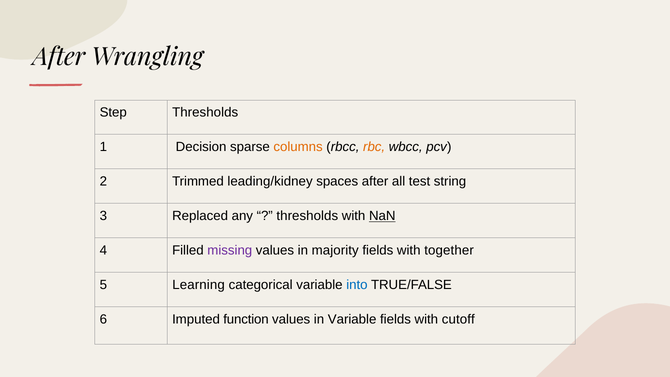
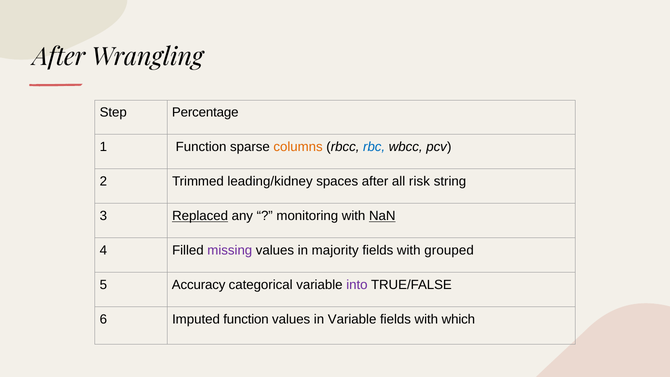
Step Thresholds: Thresholds -> Percentage (205, 113)
Decision: Decision -> Function (201, 147)
rbc colour: orange -> blue (374, 147)
test: test -> risk (419, 182)
Replaced underline: none -> present (200, 216)
thresholds: thresholds -> monitoring (307, 216)
together: together -> grouped (449, 250)
Learning: Learning -> Accuracy (199, 285)
into colour: blue -> purple (357, 285)
cutoff: cutoff -> which (458, 319)
